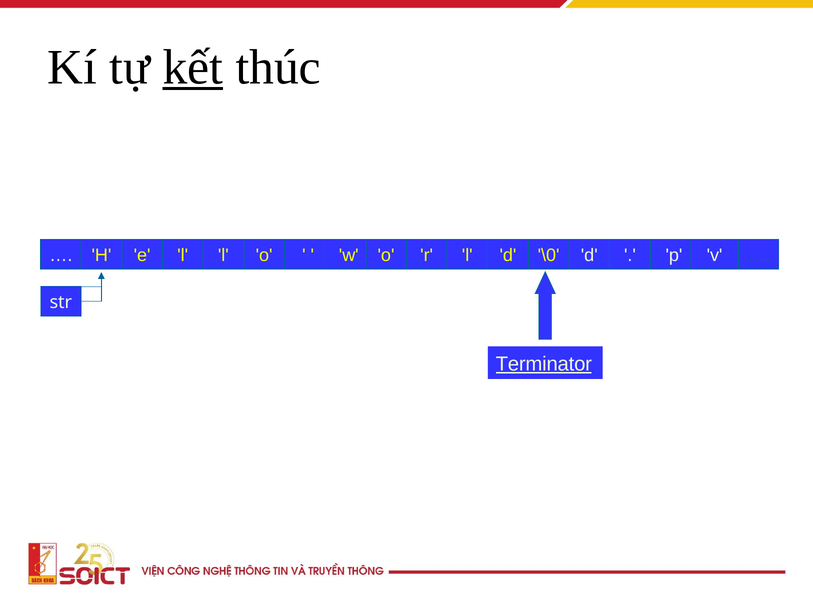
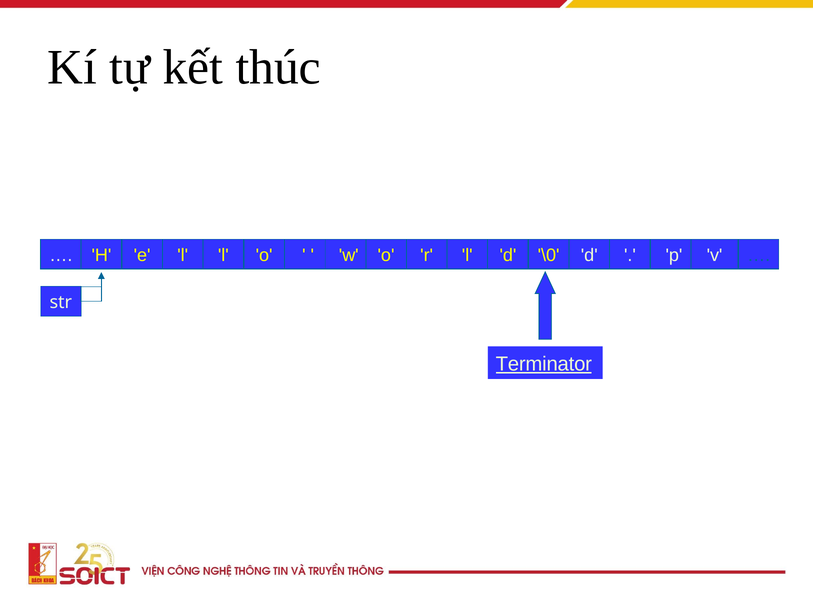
kết underline: present -> none (193, 67)
